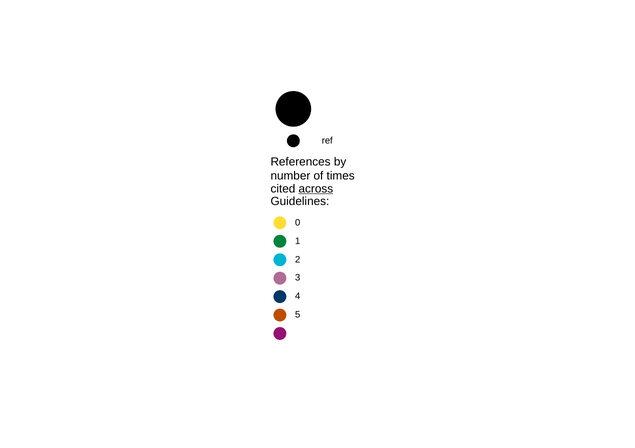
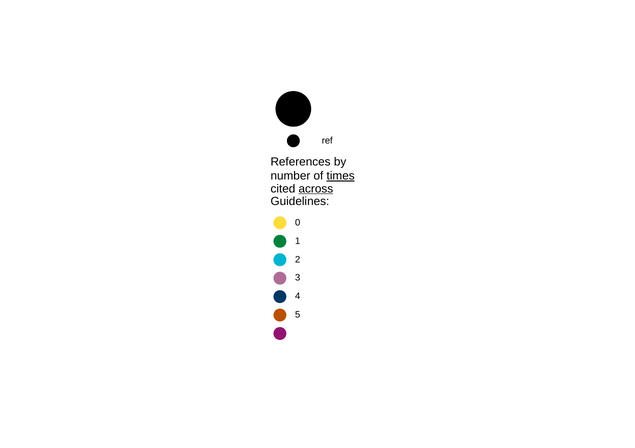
times underline: none -> present (341, 176)
